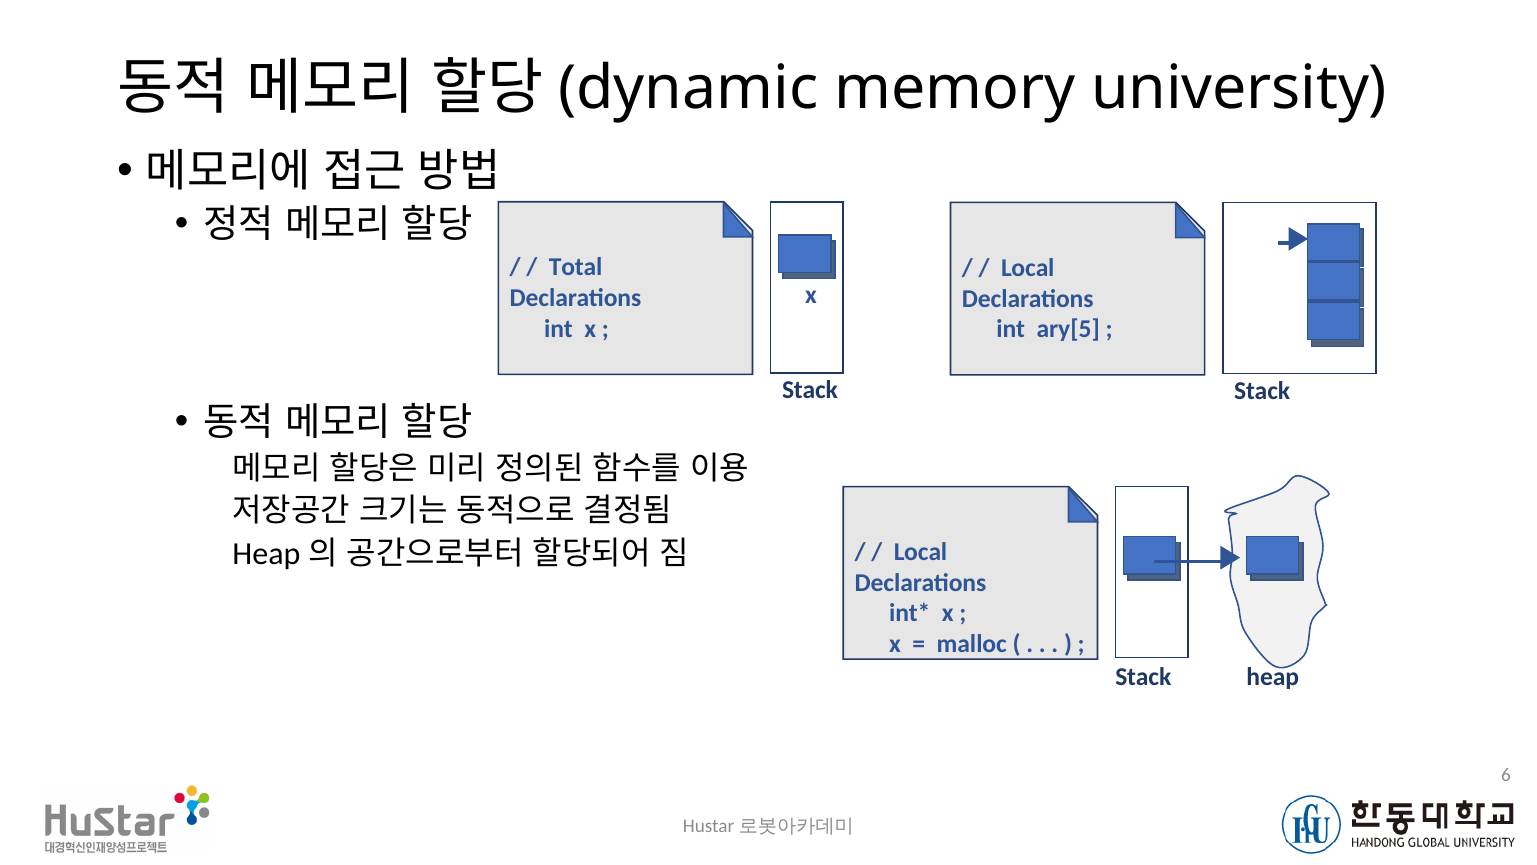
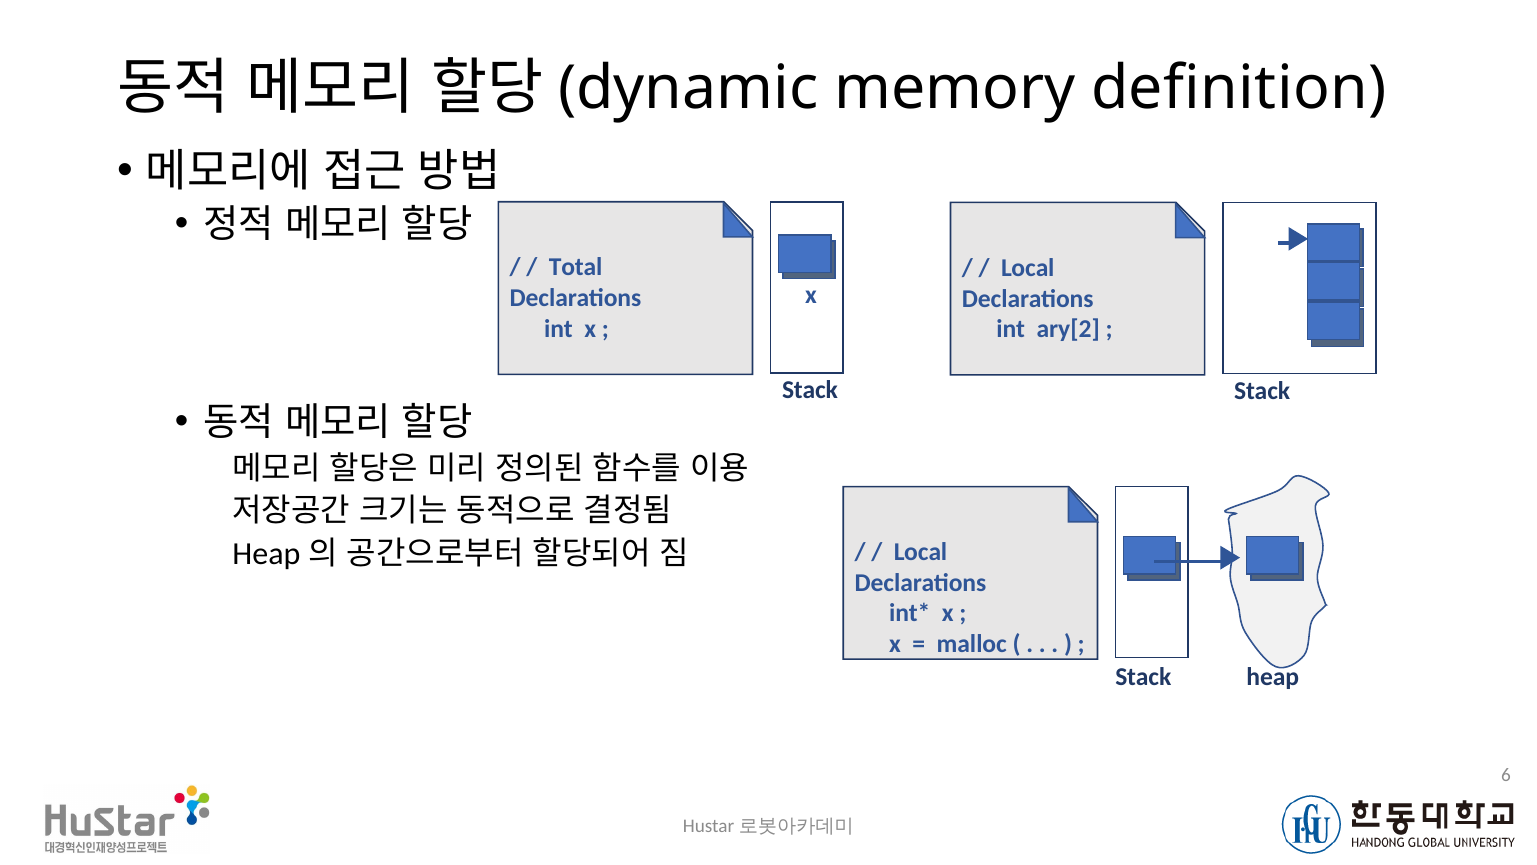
university: university -> definition (1239, 89)
ary[5: ary[5 -> ary[2 (1068, 329)
